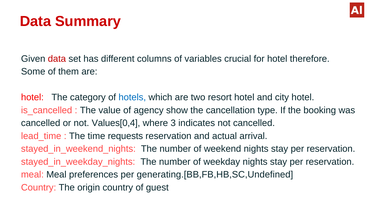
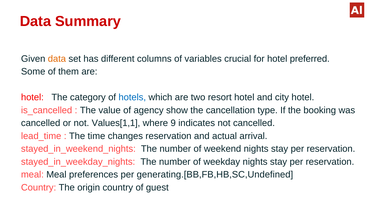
data colour: red -> orange (57, 59)
therefore: therefore -> preferred (310, 59)
Values[0,4: Values[0,4 -> Values[1,1 (116, 123)
3: 3 -> 9 (173, 123)
requests: requests -> changes (125, 135)
